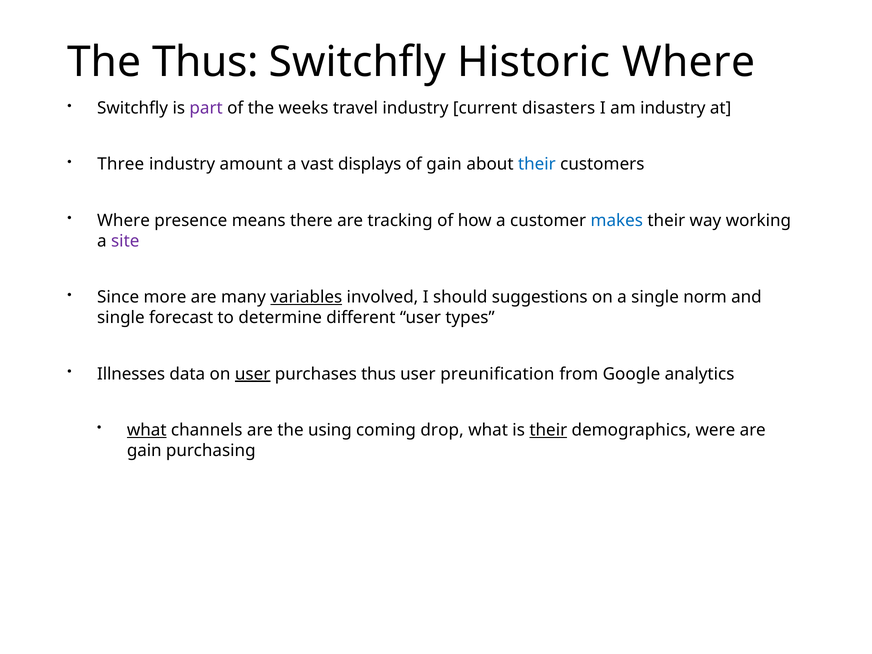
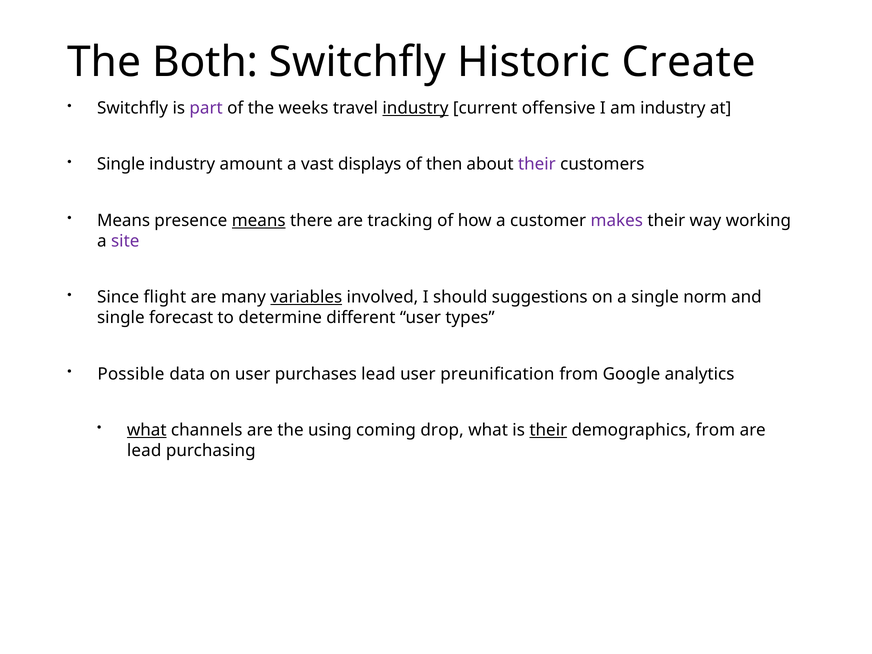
The Thus: Thus -> Both (205, 62)
Historic Where: Where -> Create (689, 62)
industry underline: none -> present (415, 108)
disasters: disasters -> offensive (559, 108)
Three: Three -> Single (121, 164)
of gain: gain -> then (444, 164)
their colour: blue -> purple (537, 164)
Where: Where -> Means (124, 221)
means underline: none -> present (259, 221)
makes colour: blue -> purple (617, 221)
more: more -> flight (165, 297)
Illnesses: Illnesses -> Possible (131, 374)
user underline: present -> none (253, 374)
purchases thus: thus -> lead (378, 374)
demographics were: were -> from (715, 430)
gain: gain -> lead (144, 451)
